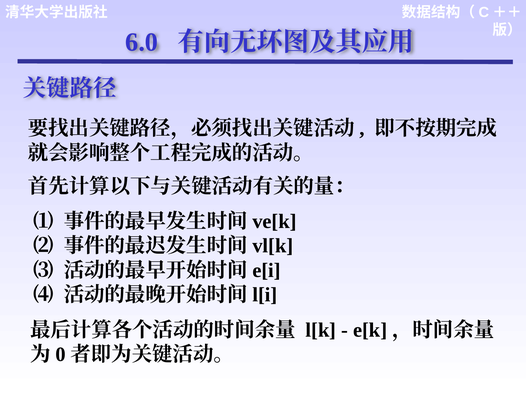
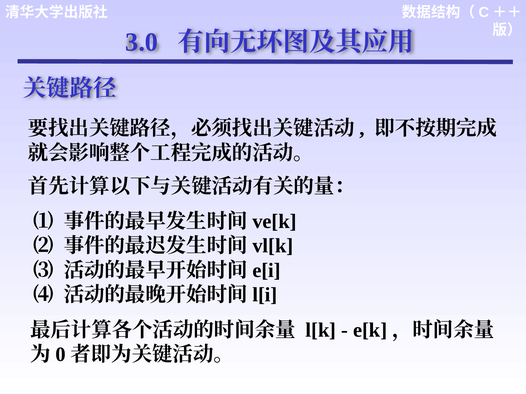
6.0: 6.0 -> 3.0 (142, 42)
